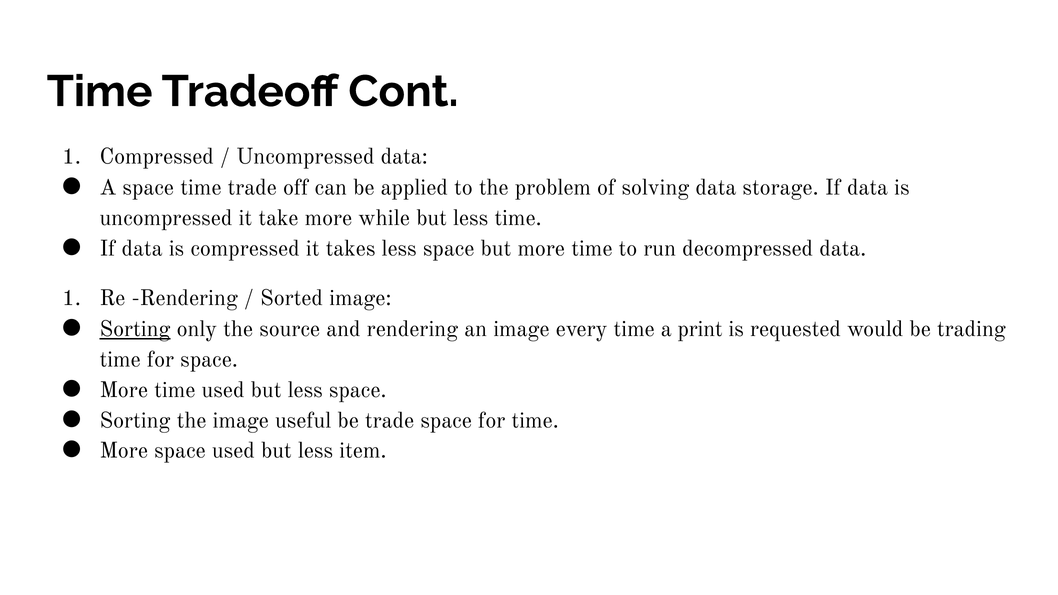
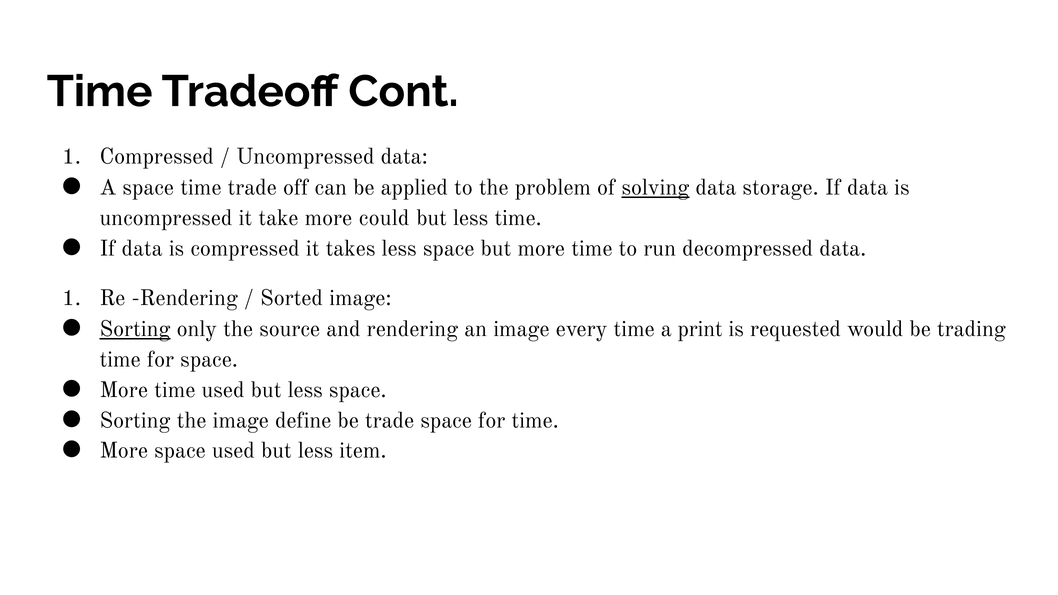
solving underline: none -> present (655, 188)
while: while -> could (384, 218)
useful: useful -> define (303, 420)
